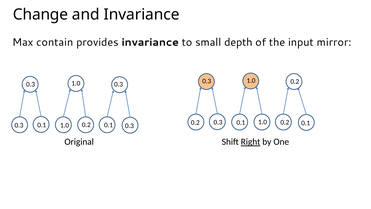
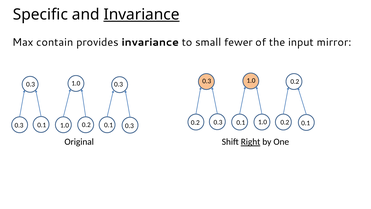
Change: Change -> Specific (40, 15)
Invariance underline: none -> present (142, 15)
depth: depth -> fewer (238, 42)
